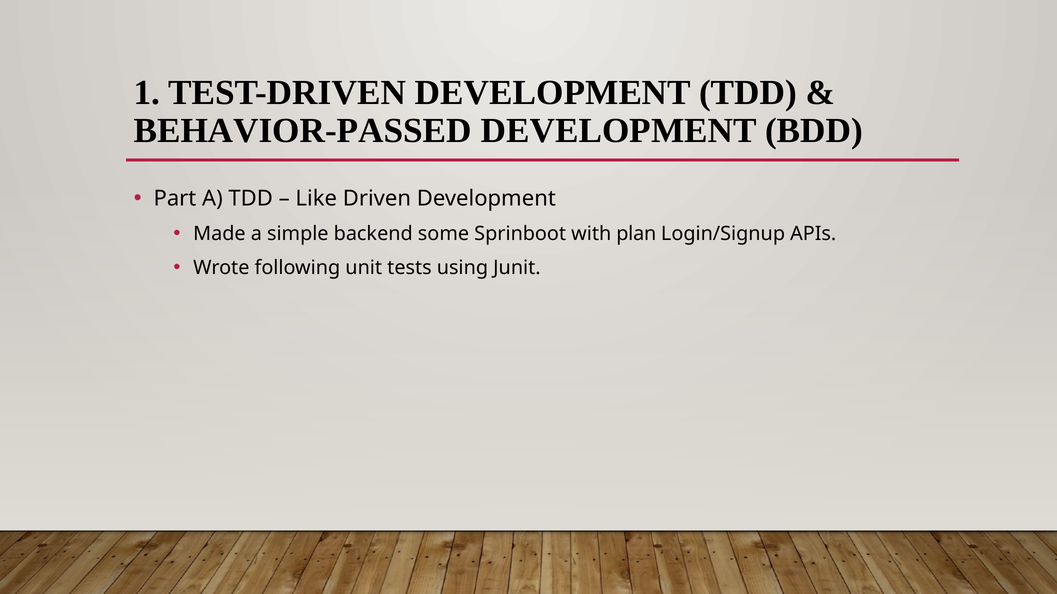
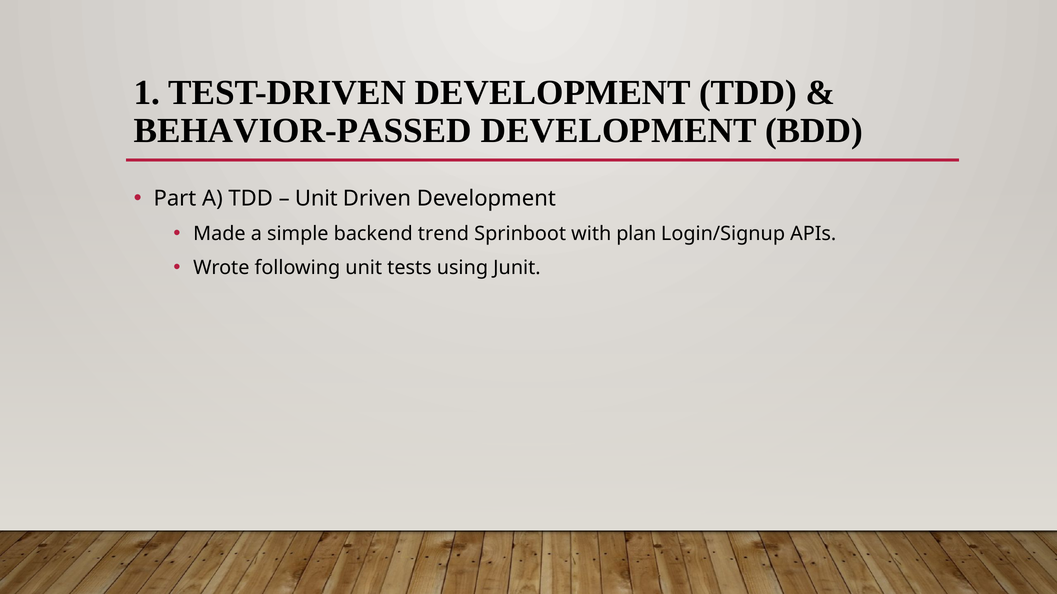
Like: Like -> Unit (316, 199)
some: some -> trend (443, 234)
